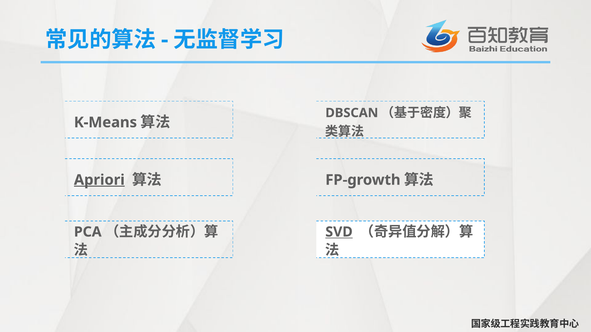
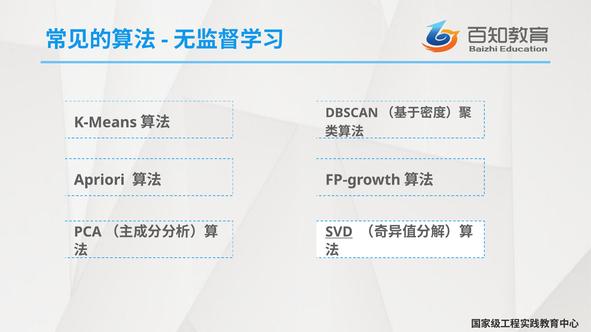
Apriori underline: present -> none (99, 180)
